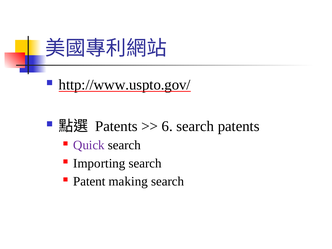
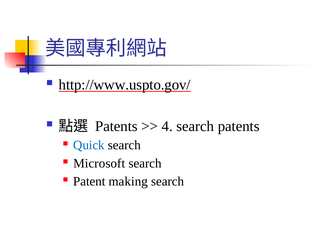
6: 6 -> 4 (167, 126)
Quick colour: purple -> blue (89, 145)
Importing: Importing -> Microsoft (99, 163)
